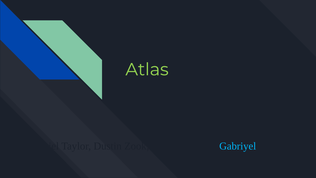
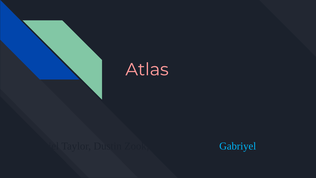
Atlas colour: light green -> pink (147, 69)
